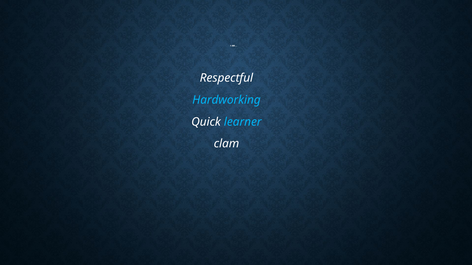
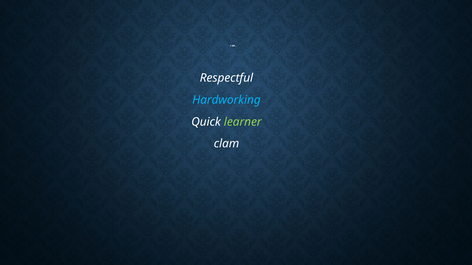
learner colour: light blue -> light green (243, 122)
